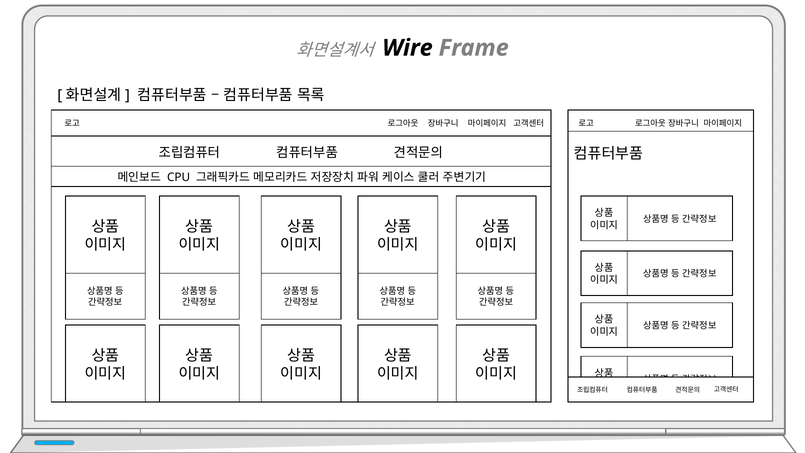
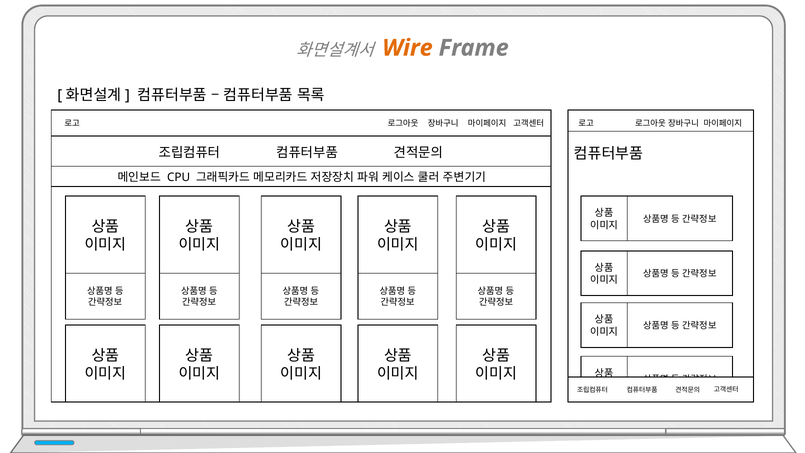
Wire colour: black -> orange (407, 48)
